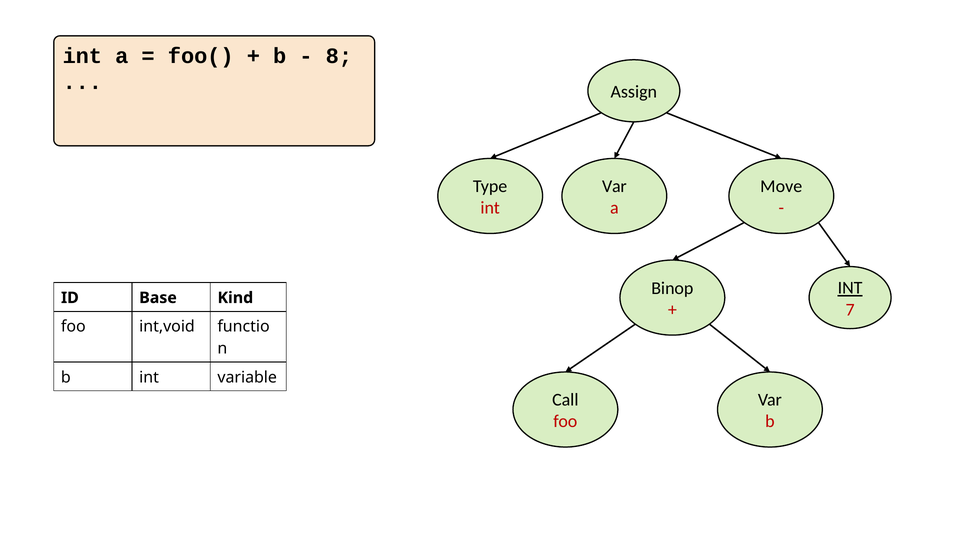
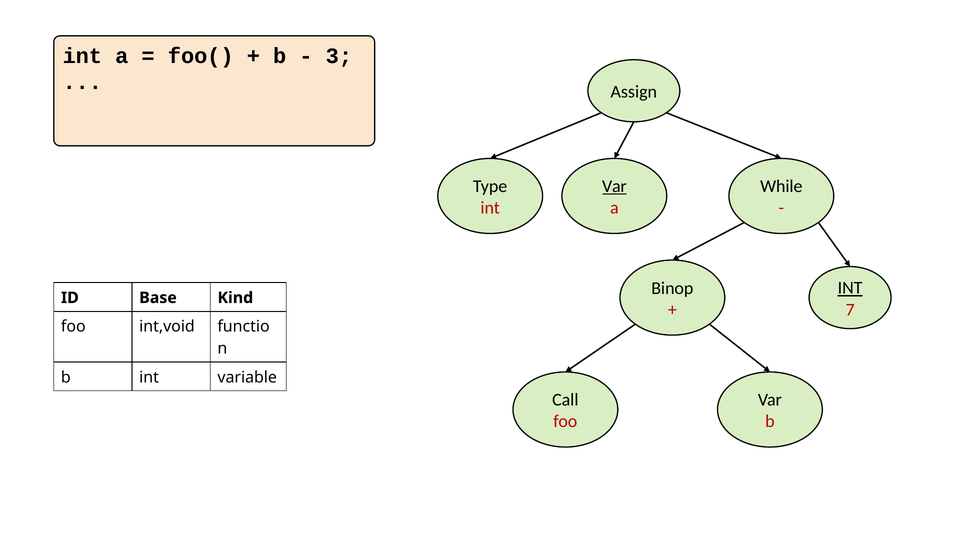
8: 8 -> 3 (339, 56)
Var underline: none -> present (614, 187)
Move: Move -> While (781, 187)
